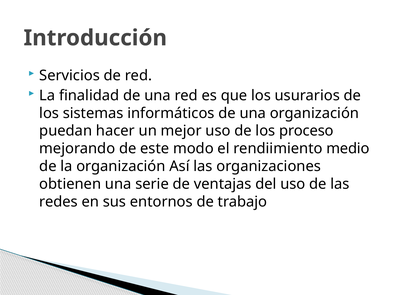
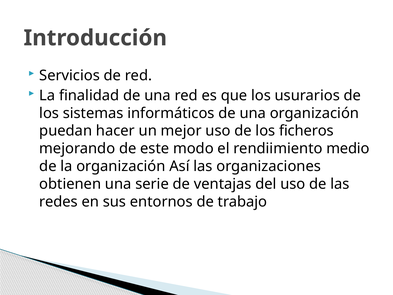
proceso: proceso -> ficheros (306, 131)
